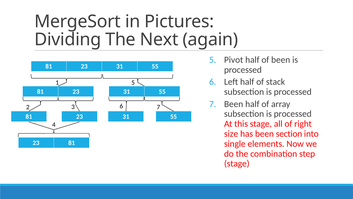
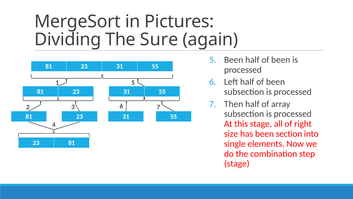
Next: Next -> Sure (159, 40)
5 Pivot: Pivot -> Been (234, 60)
Left half of stack: stack -> been (275, 82)
7 Been: Been -> Then (234, 104)
